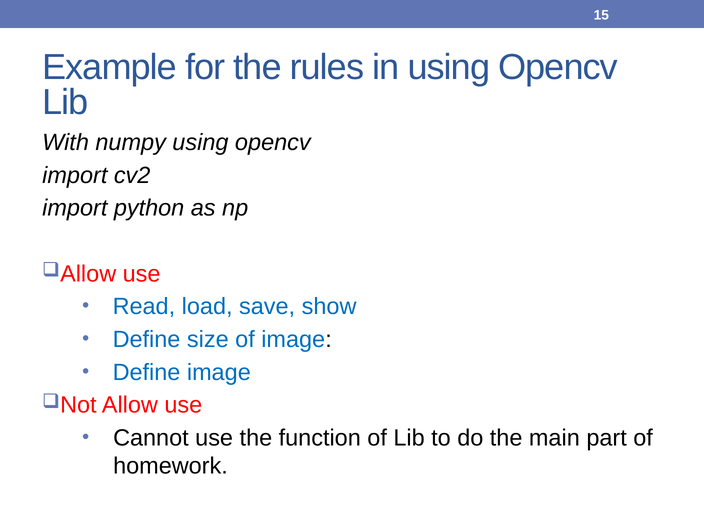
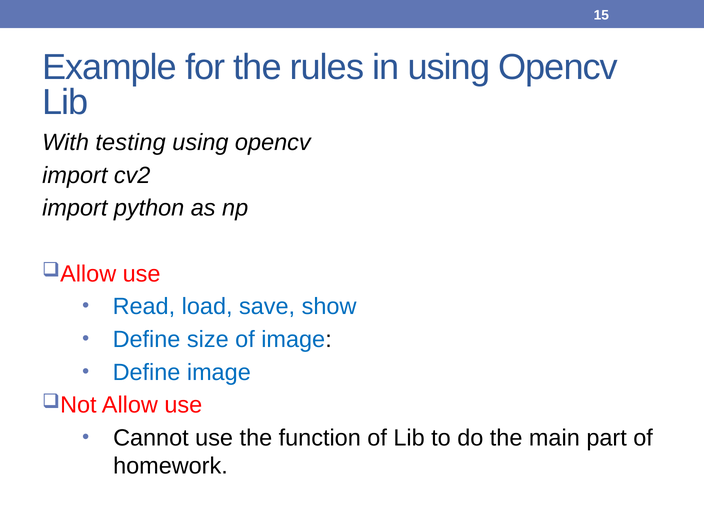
numpy: numpy -> testing (131, 142)
